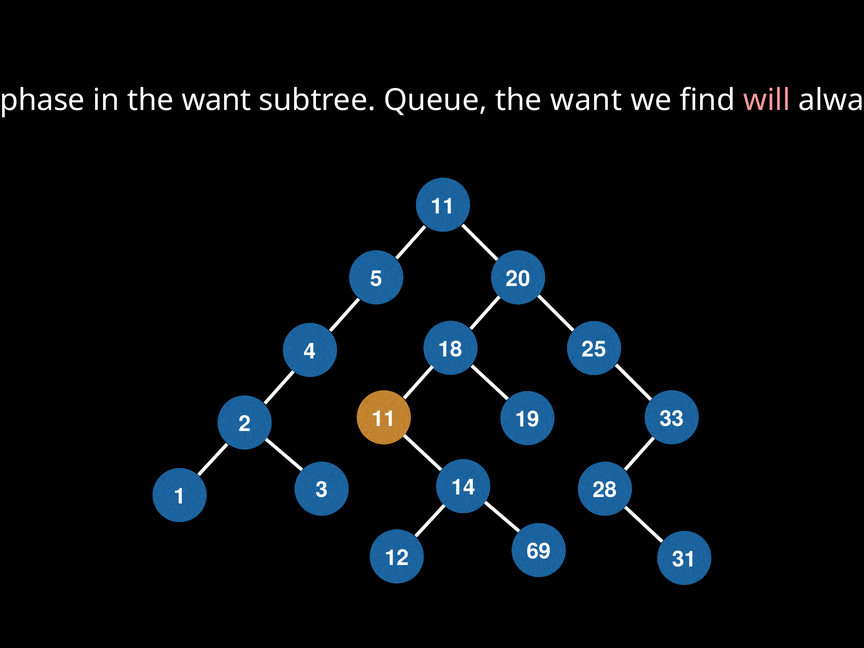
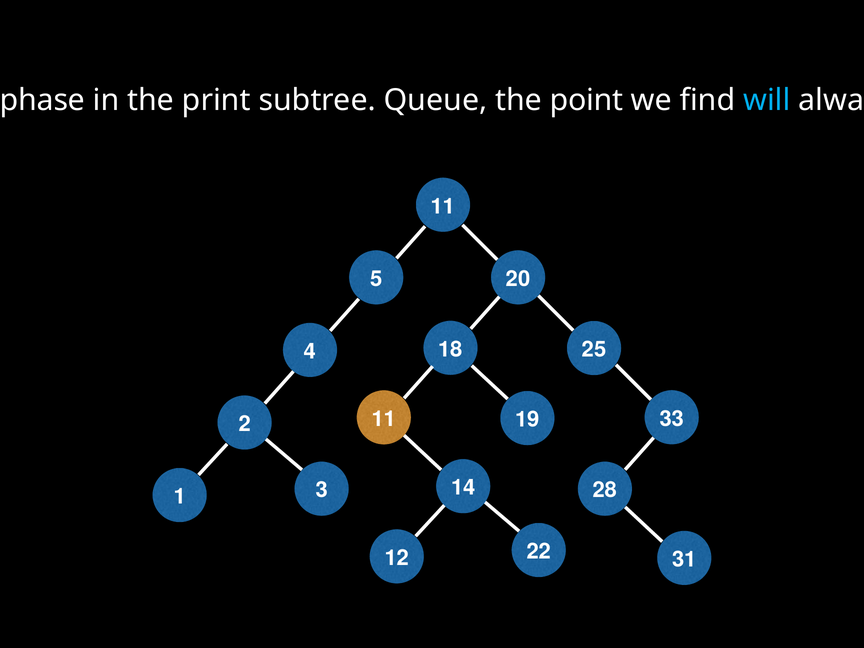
in the want: want -> print (216, 100)
want: want -> point (587, 100)
will colour: pink -> light blue (767, 100)
69: 69 -> 22 (539, 552)
